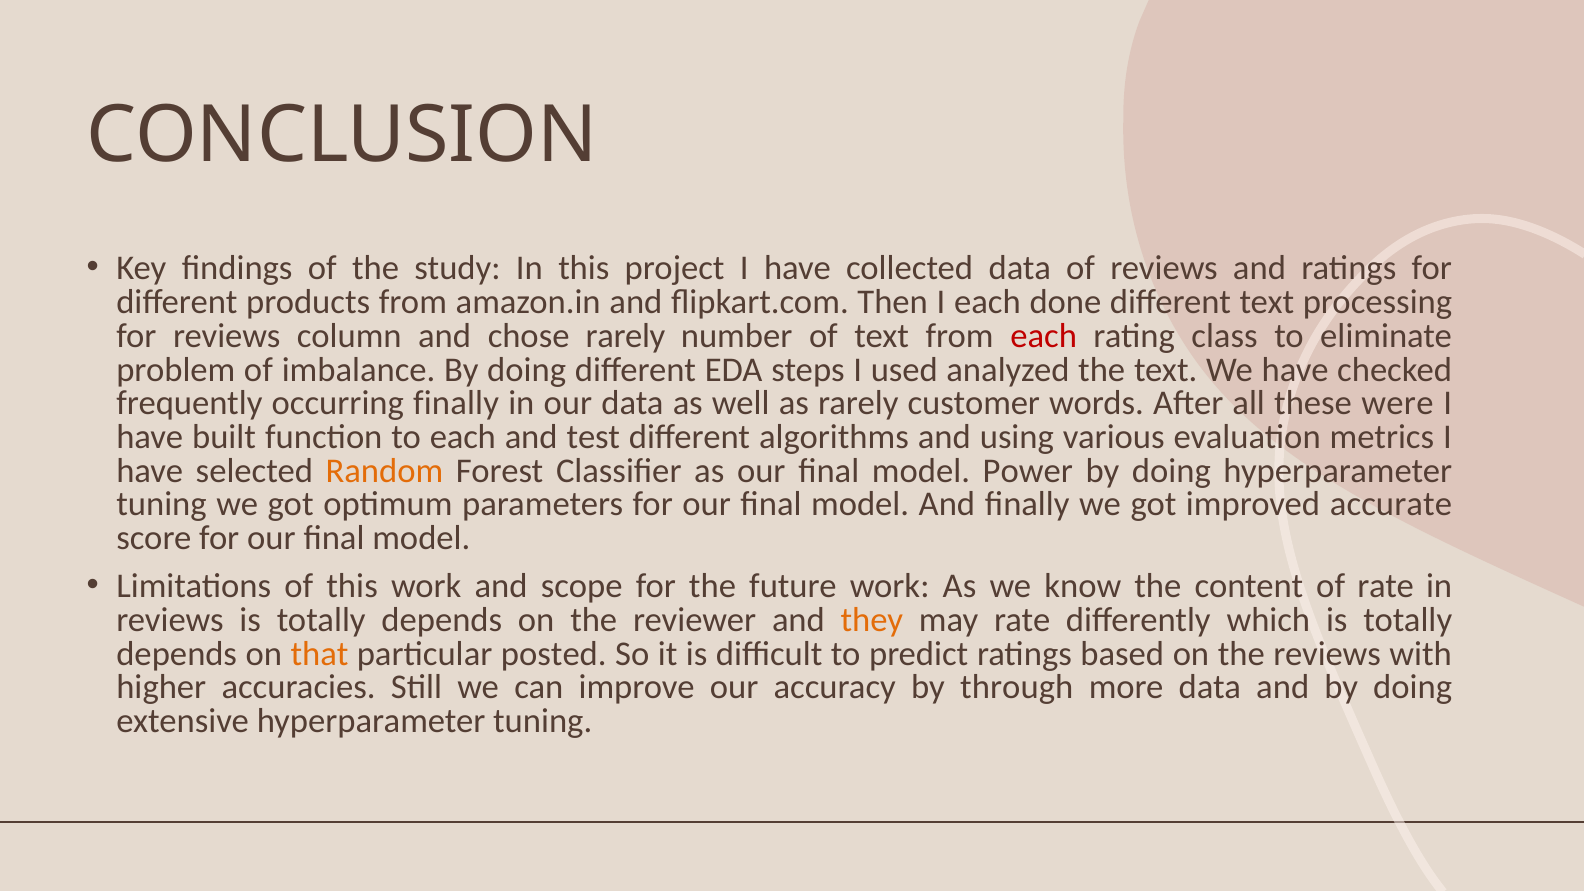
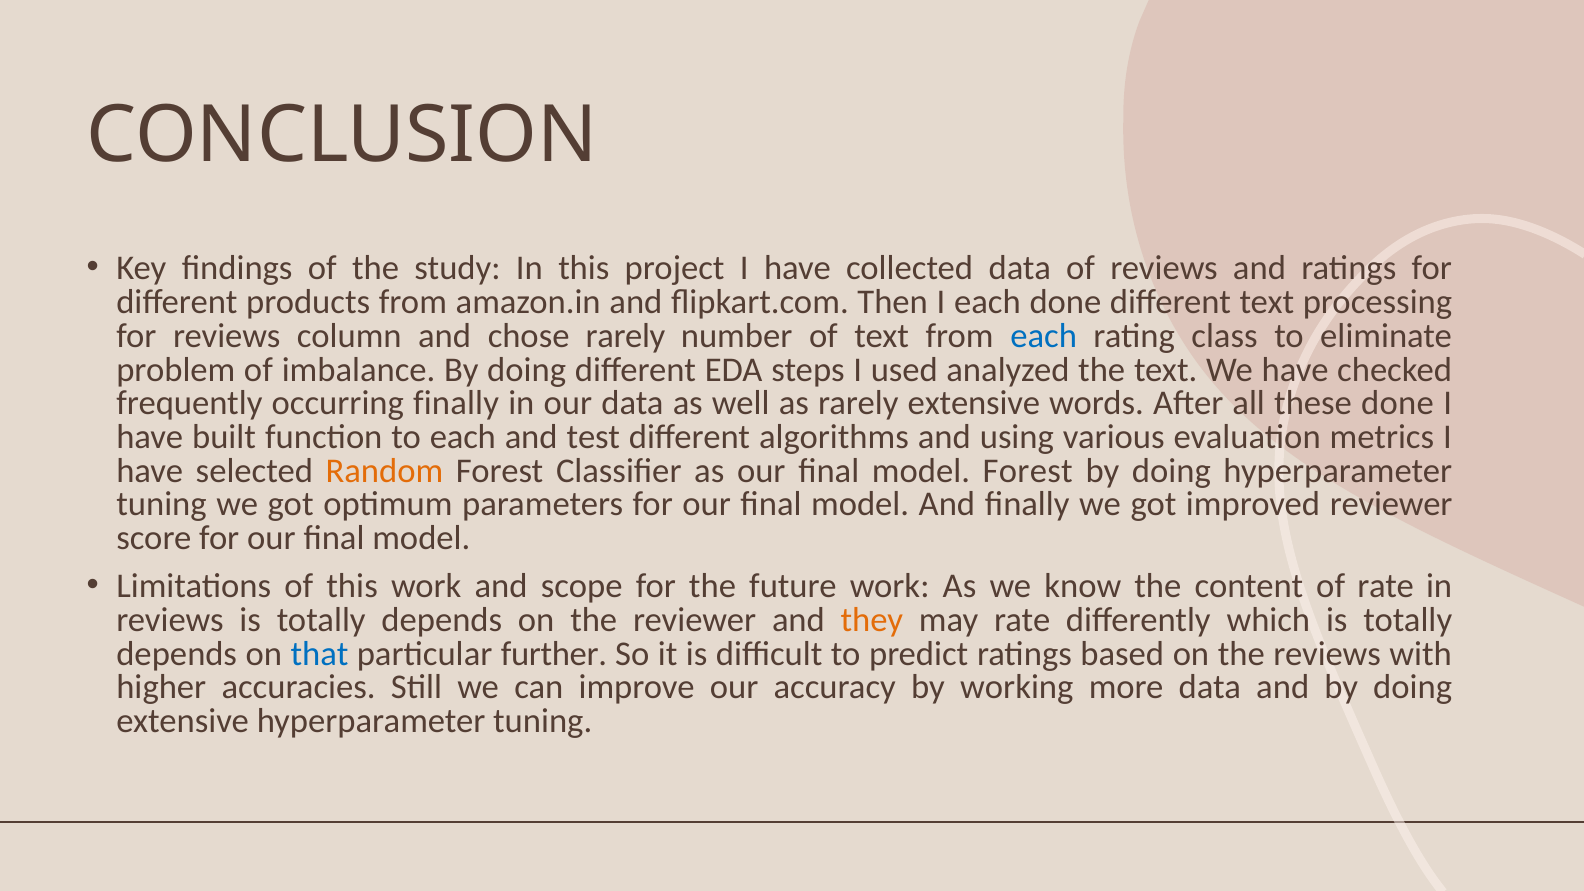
each colour: red -> blue (1044, 336)
rarely customer: customer -> extensive (974, 403)
these were: were -> done (1397, 403)
model Power: Power -> Forest (1028, 471)
improved accurate: accurate -> reviewer (1391, 504)
that colour: orange -> blue (320, 654)
posted: posted -> further (554, 654)
through: through -> working (1017, 687)
